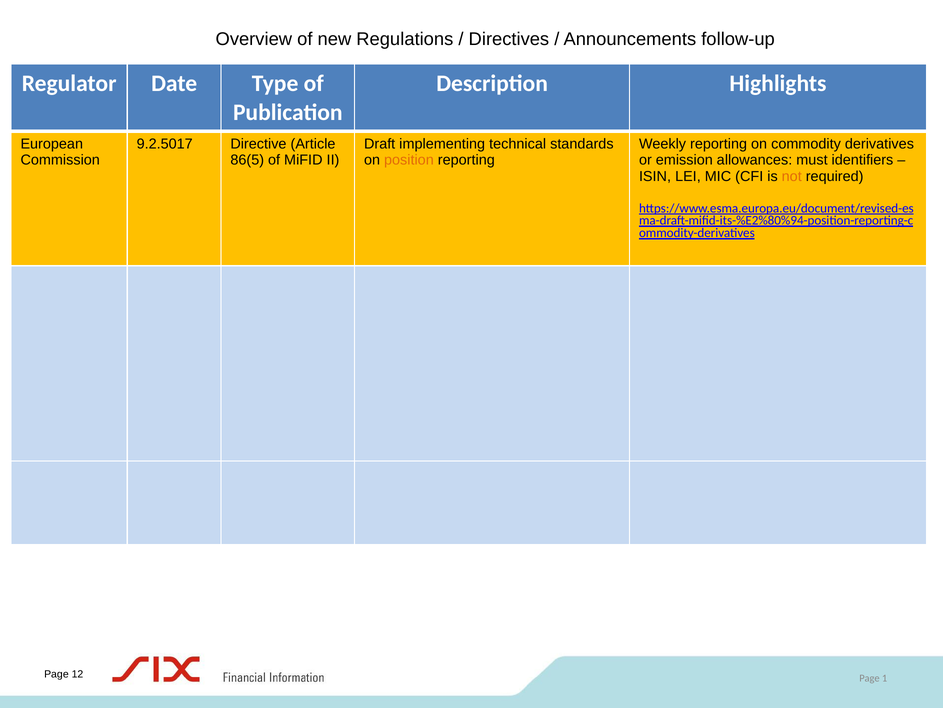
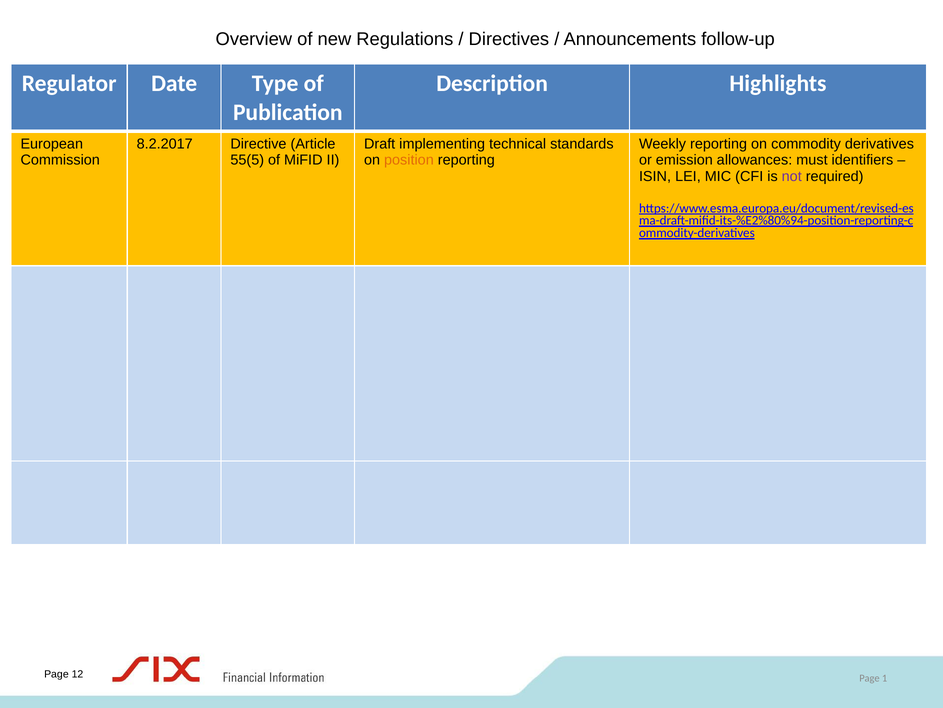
9.2.5017: 9.2.5017 -> 8.2.2017 (165, 144)
86(5: 86(5 -> 55(5 (247, 160)
not colour: orange -> purple (792, 176)
